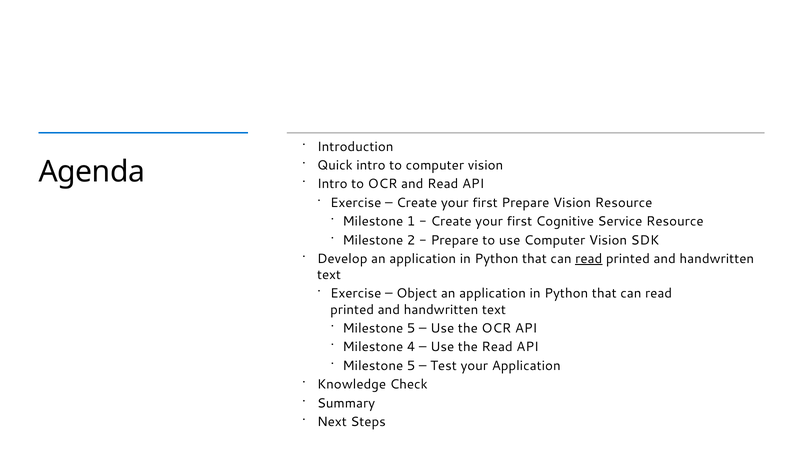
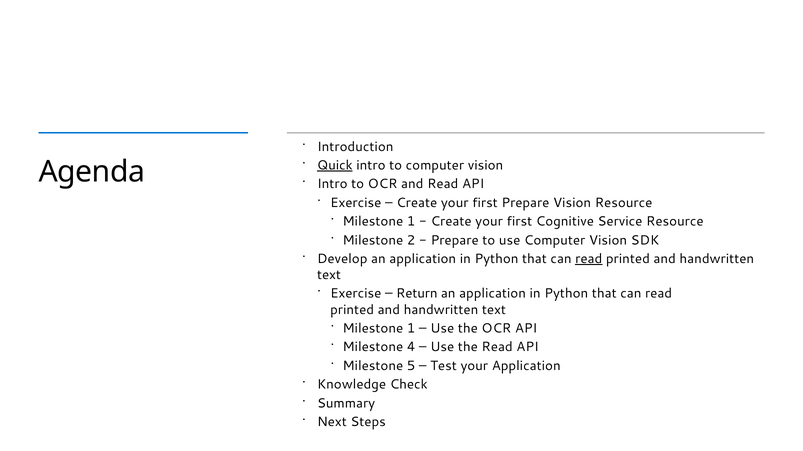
Quick underline: none -> present (335, 166)
Object: Object -> Return (417, 294)
5: 5 -> 1 (411, 329)
